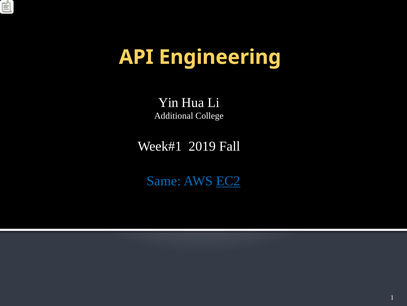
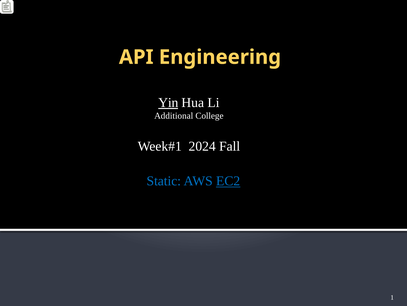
Yin underline: none -> present (168, 102)
2019: 2019 -> 2024 (202, 146)
Same: Same -> Static (164, 181)
